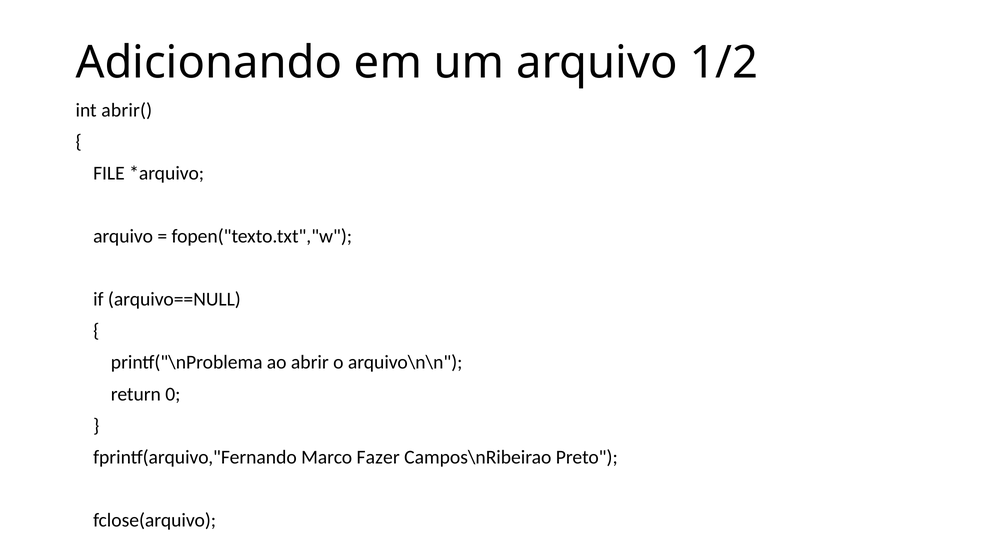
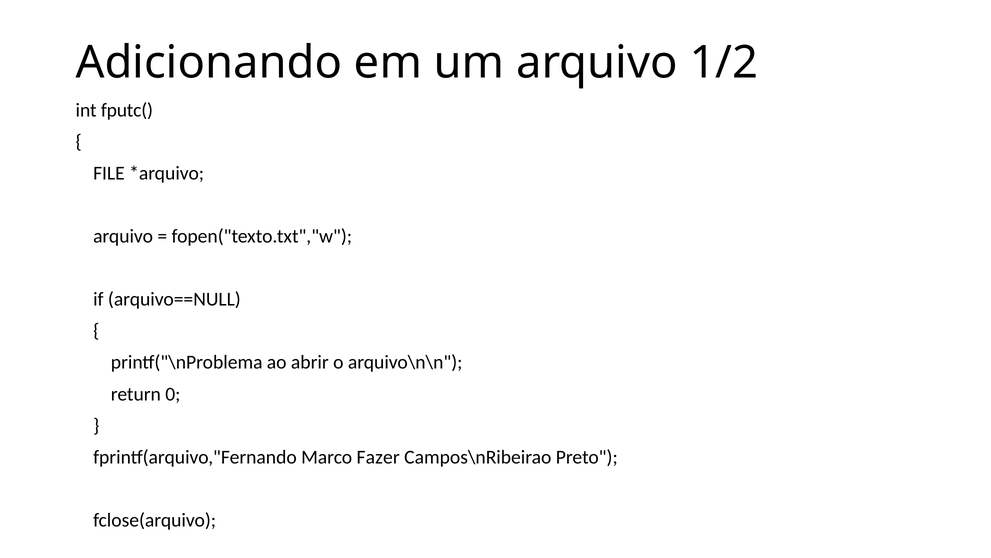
abrir(: abrir( -> fputc( (127, 110)
